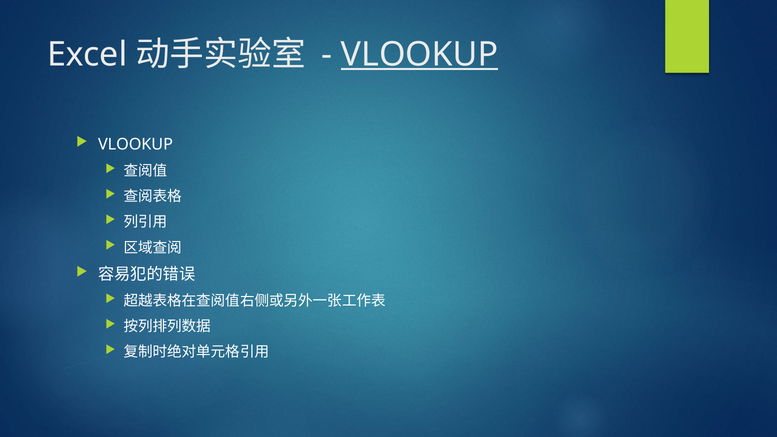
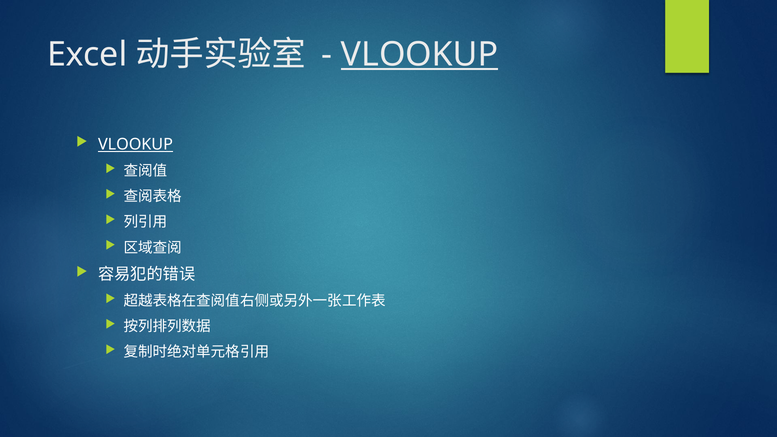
VLOOKUP underline: none -> present (135, 145)
